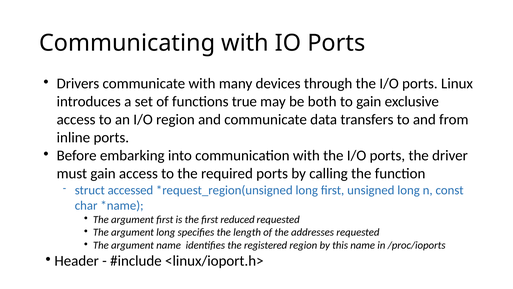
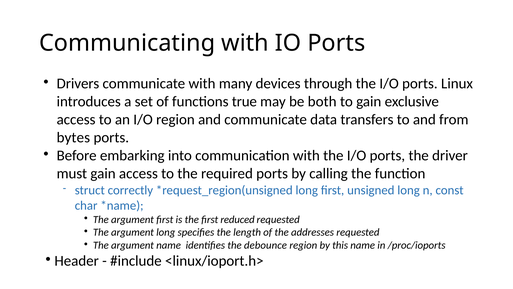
inline: inline -> bytes (73, 137)
accessed: accessed -> correctly (130, 190)
registered: registered -> debounce (265, 245)
